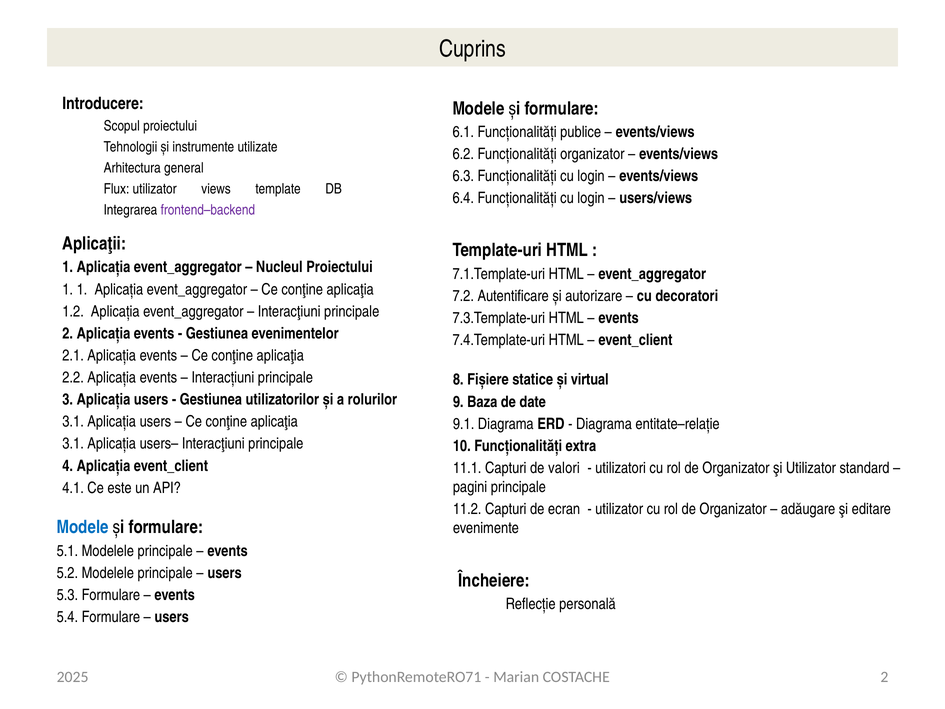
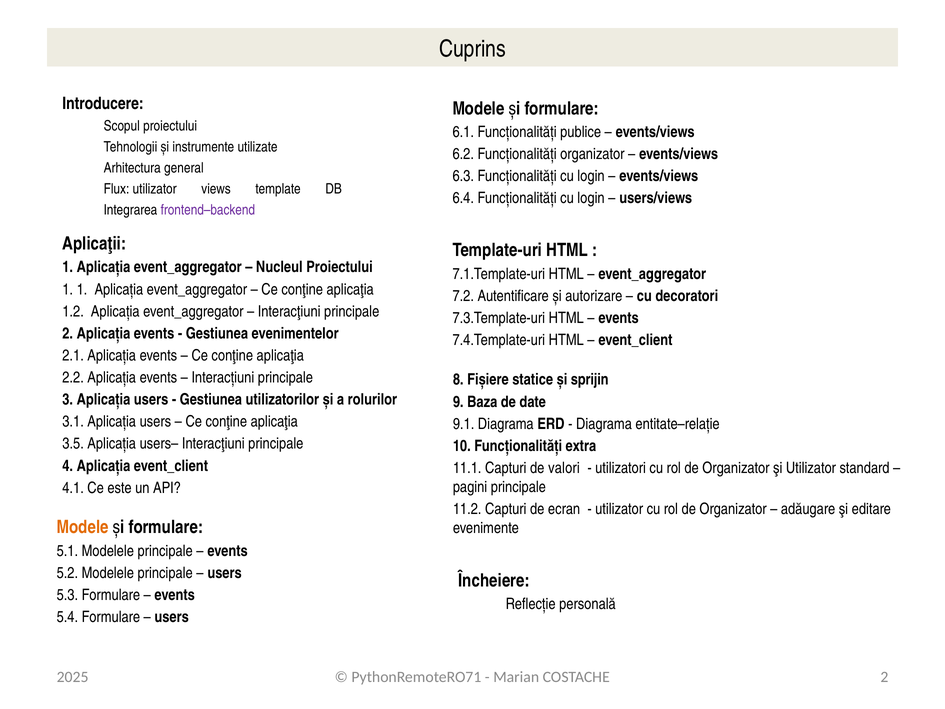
virtual: virtual -> sprijin (590, 380)
3.1: 3.1 -> 3.5 (73, 444)
Modele colour: blue -> orange (83, 527)
